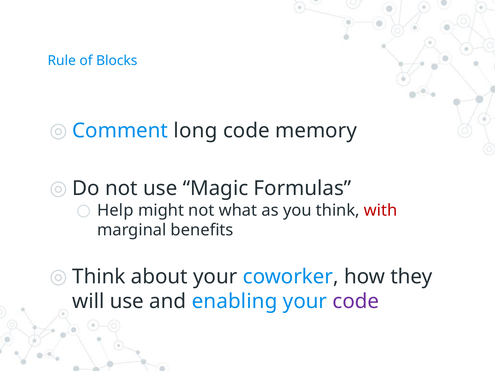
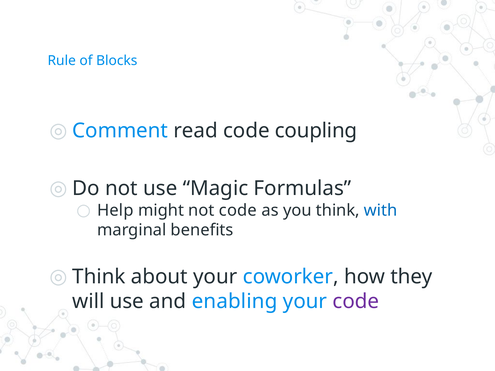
long: long -> read (196, 131)
memory: memory -> coupling (316, 131)
not what: what -> code (238, 210)
with colour: red -> blue (381, 210)
